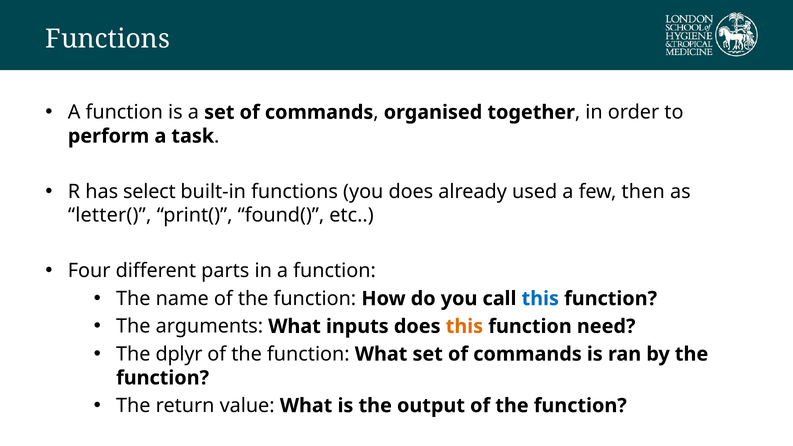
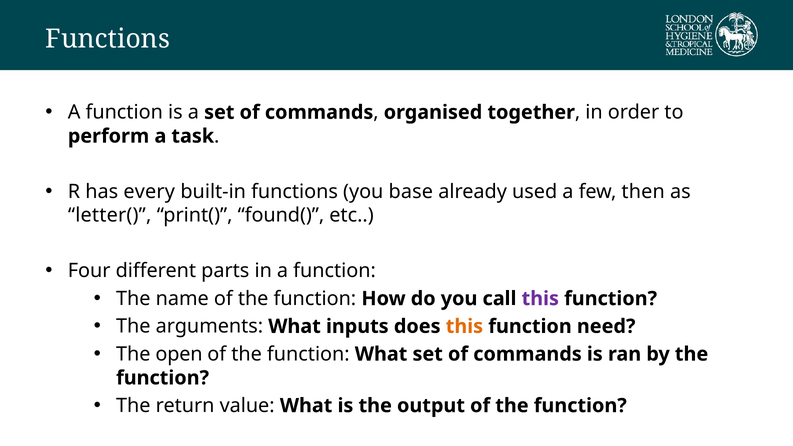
select: select -> every (149, 192)
you does: does -> base (411, 192)
this colour: blue -> purple (540, 299)
dplyr: dplyr -> open (179, 354)
